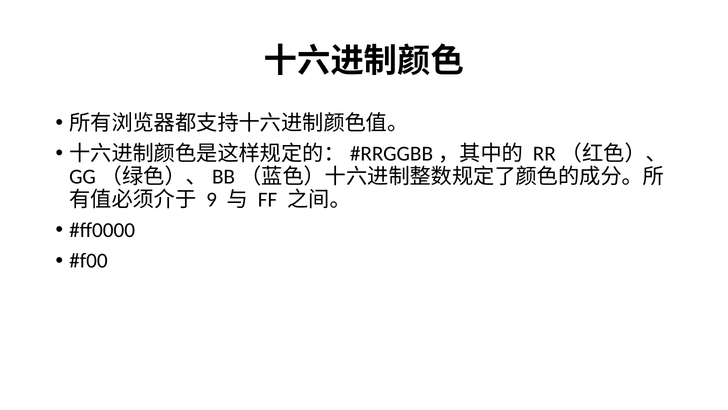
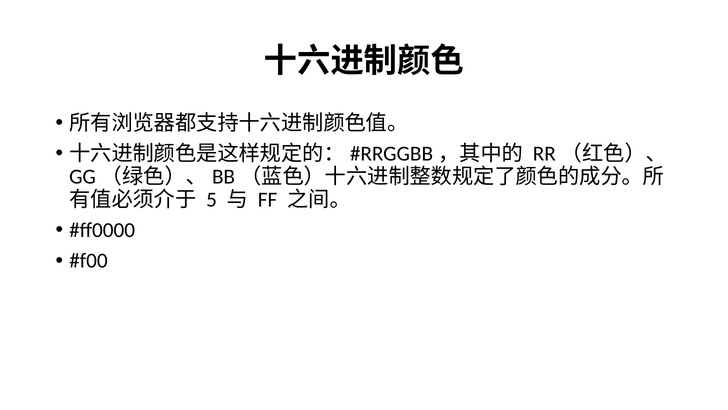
9: 9 -> 5 (212, 199)
